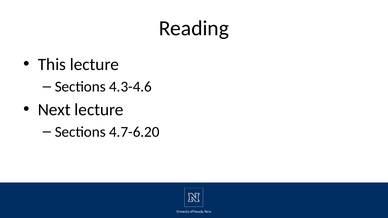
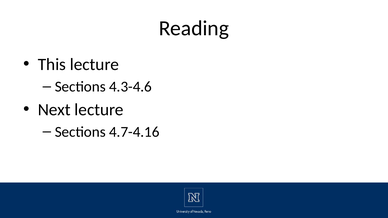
4.7-6.20: 4.7-6.20 -> 4.7-4.16 (134, 132)
